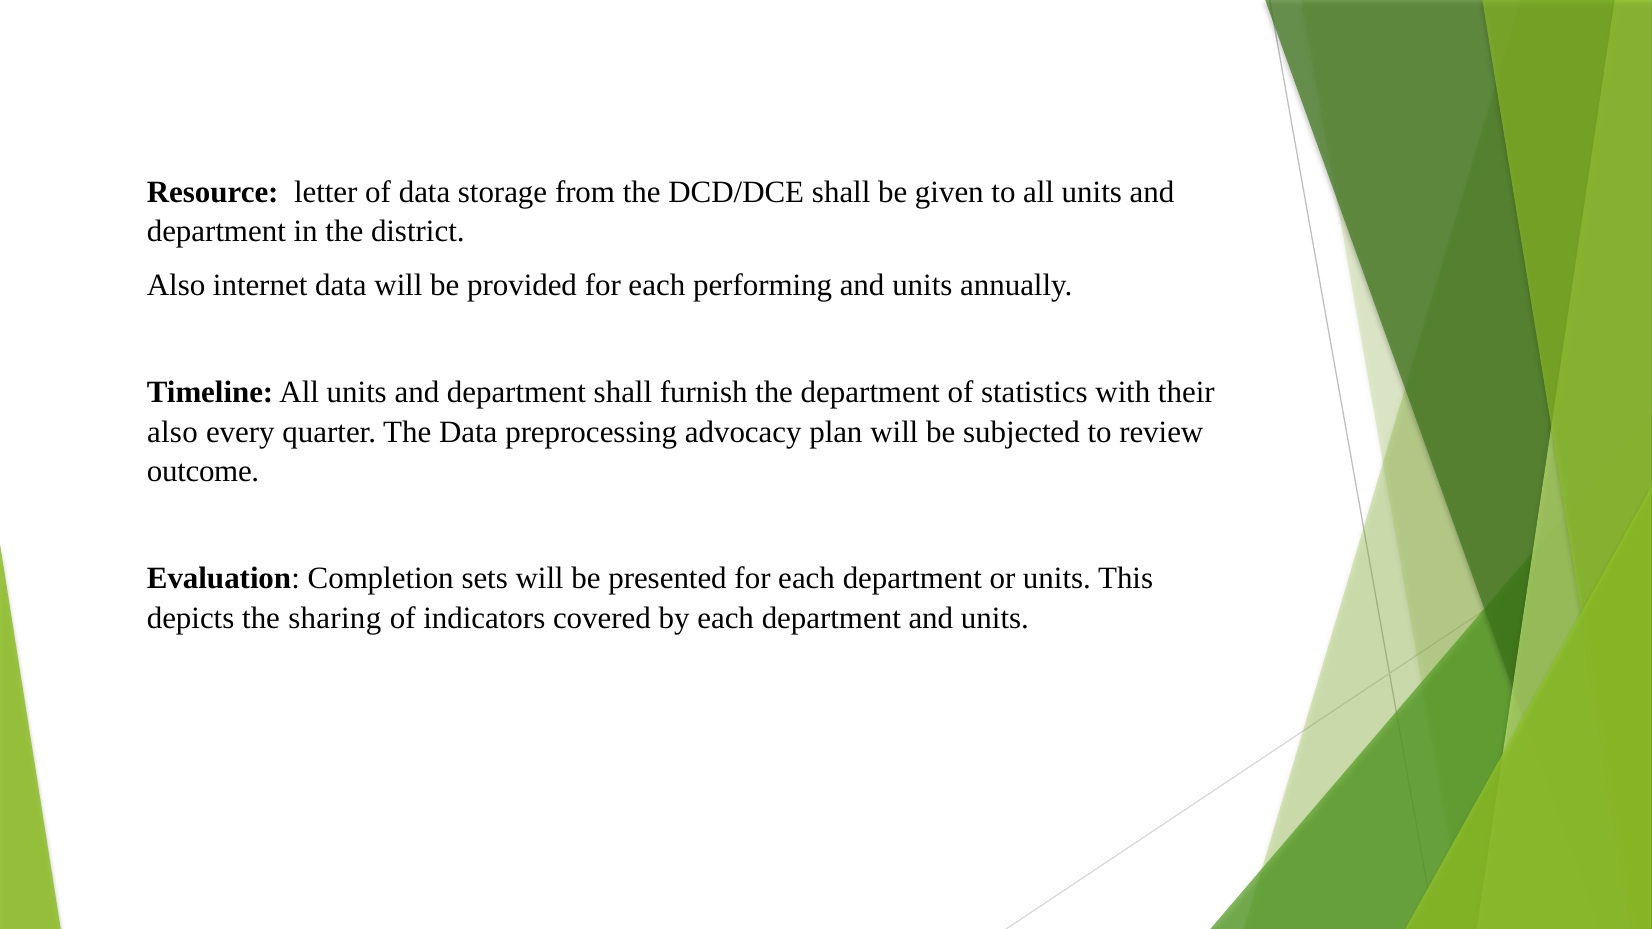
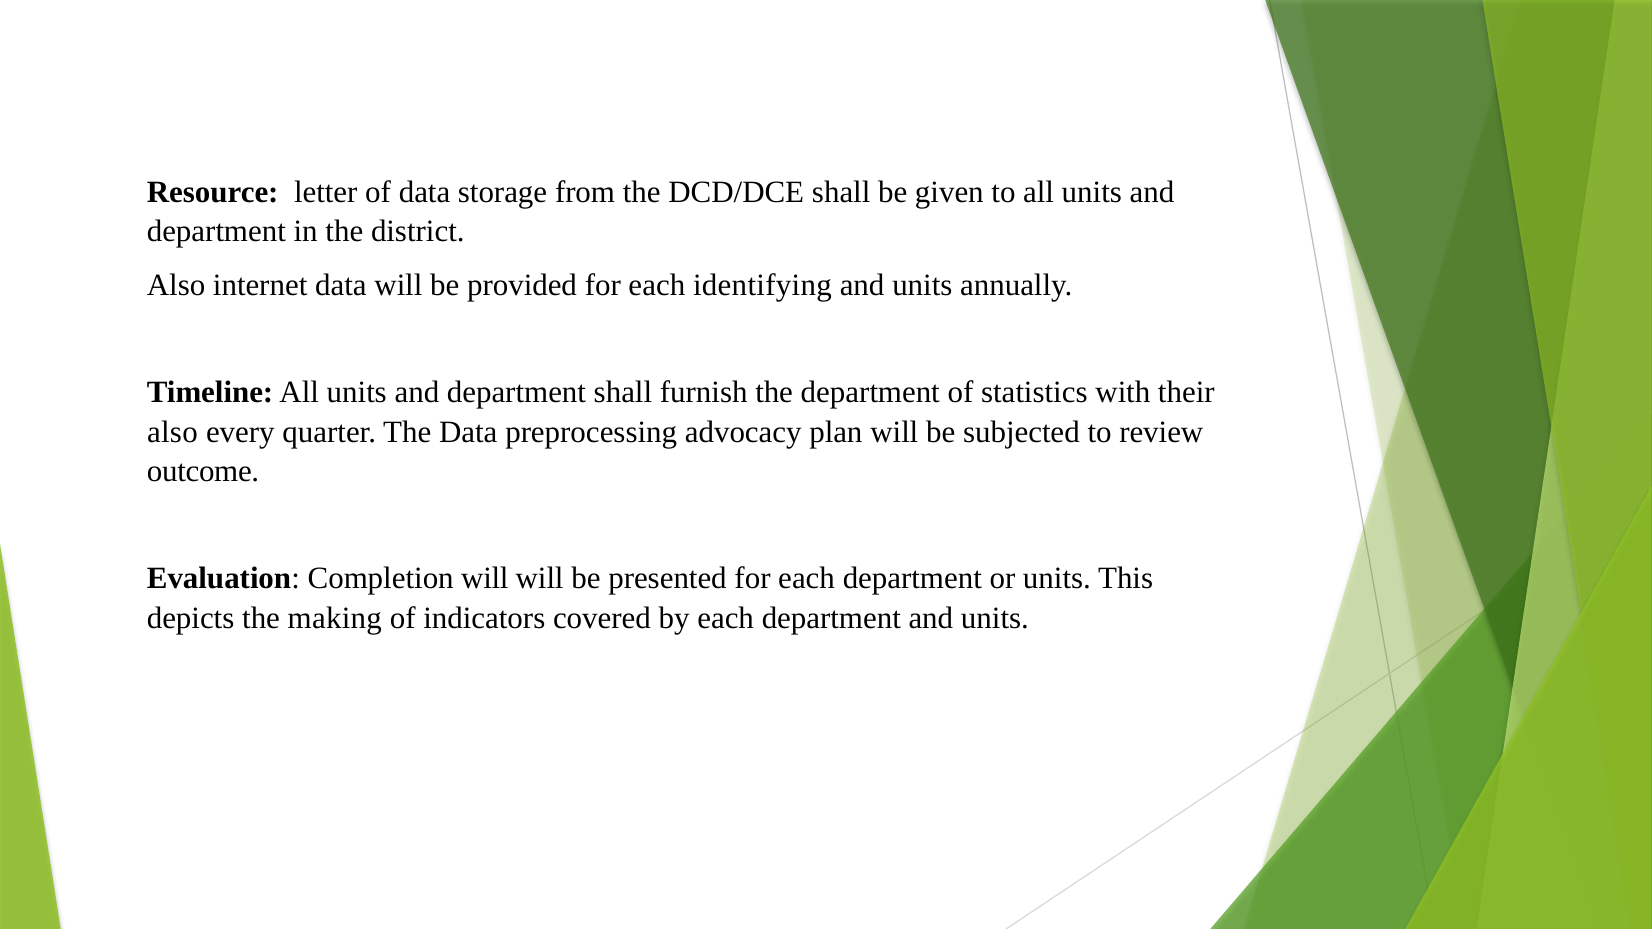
performing: performing -> identifying (762, 285)
Completion sets: sets -> will (485, 579)
sharing: sharing -> making (335, 619)
